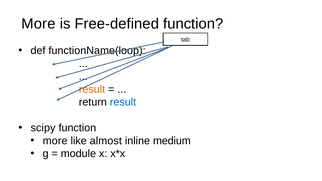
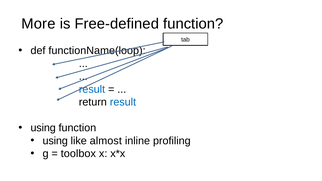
result colour: orange -> blue (92, 89)
scipy: scipy -> using (43, 128)
more: more -> using (55, 141)
medium: medium -> profiling (172, 141)
module: module -> toolbox (78, 154)
